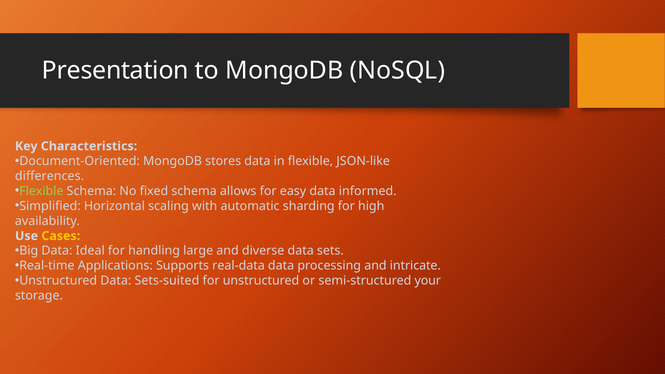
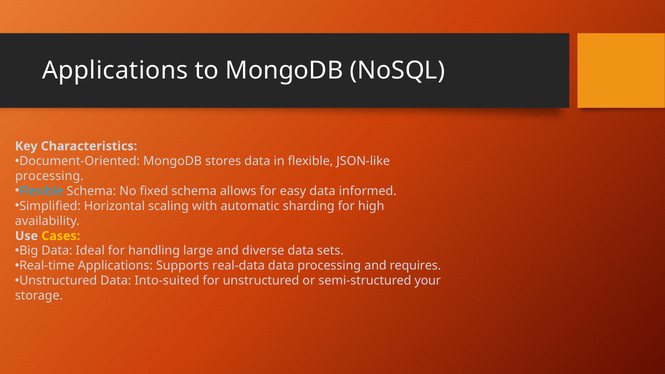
Presentation: Presentation -> Applications (115, 70)
differences: differences -> processing (49, 176)
Flexible colour: light green -> light blue (41, 191)
intricate: intricate -> requires (415, 266)
Sets-suited: Sets-suited -> Into-suited (167, 281)
